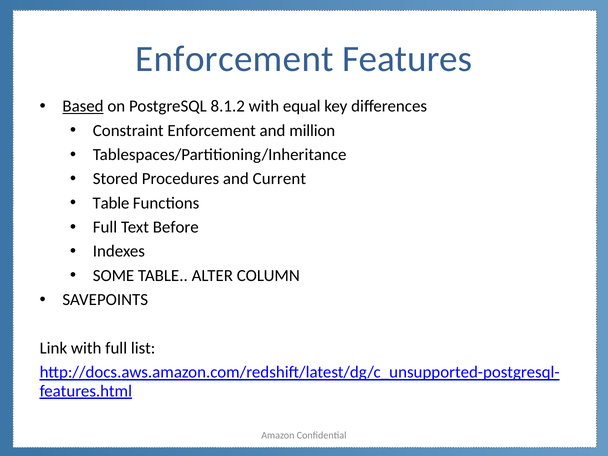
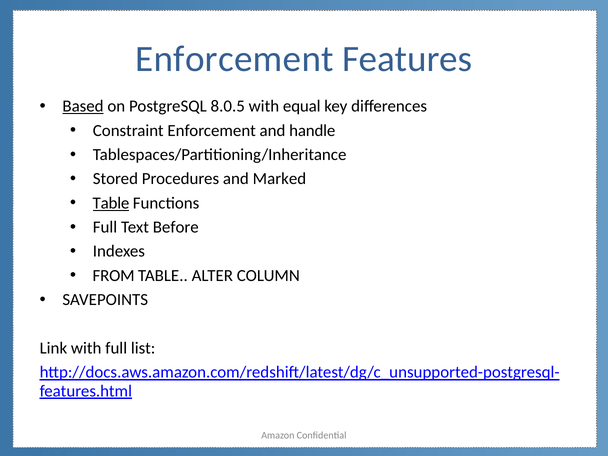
8.1.2: 8.1.2 -> 8.0.5 (228, 106)
million: million -> handle (312, 131)
Current: Current -> Marked (279, 179)
Table underline: none -> present (111, 203)
SOME: SOME -> FROM (114, 275)
